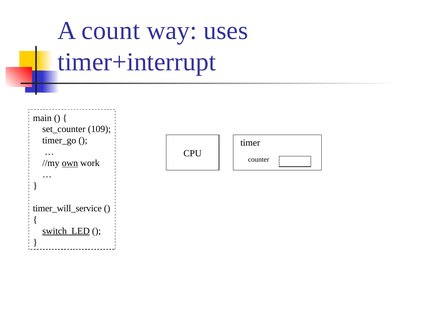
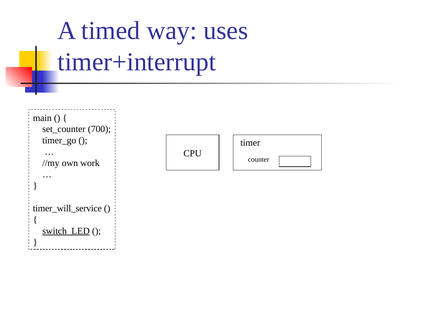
count: count -> timed (111, 31)
109: 109 -> 700 (99, 129)
own underline: present -> none (70, 163)
